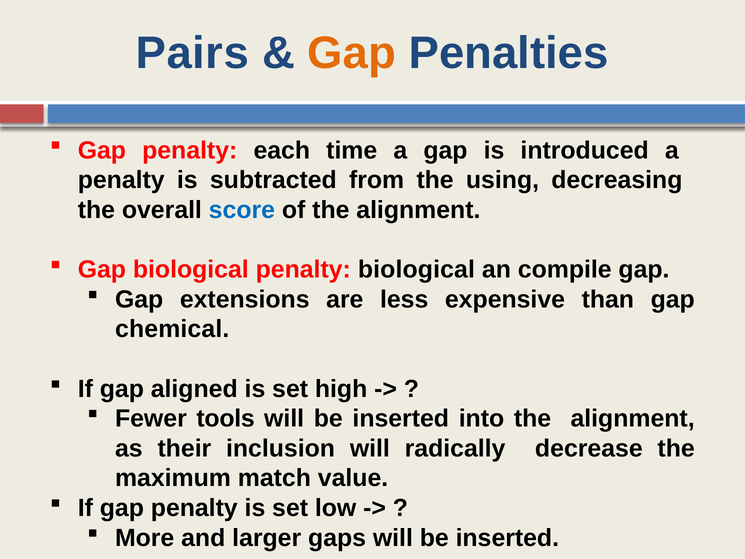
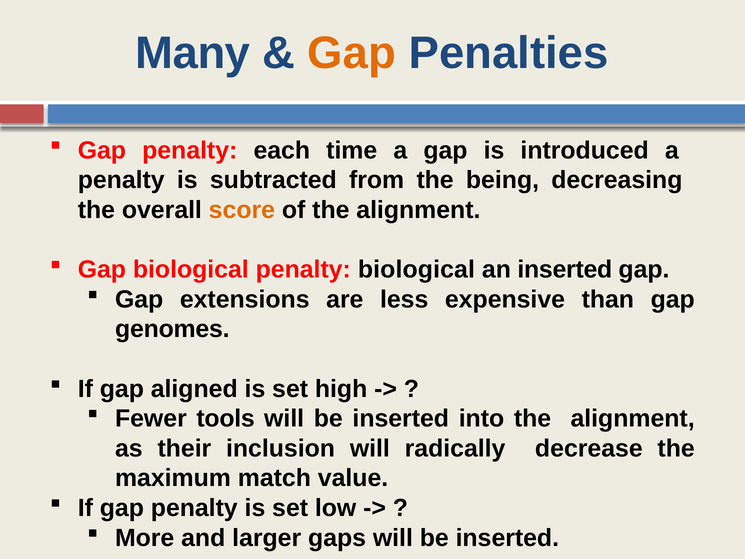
Pairs: Pairs -> Many (193, 53)
using: using -> being (503, 180)
score colour: blue -> orange (242, 210)
an compile: compile -> inserted (565, 269)
chemical: chemical -> genomes (172, 329)
